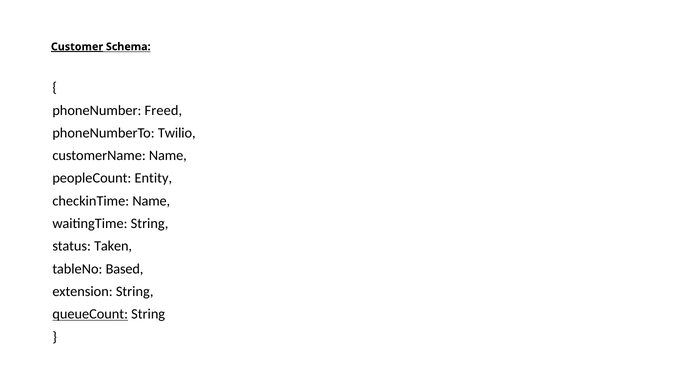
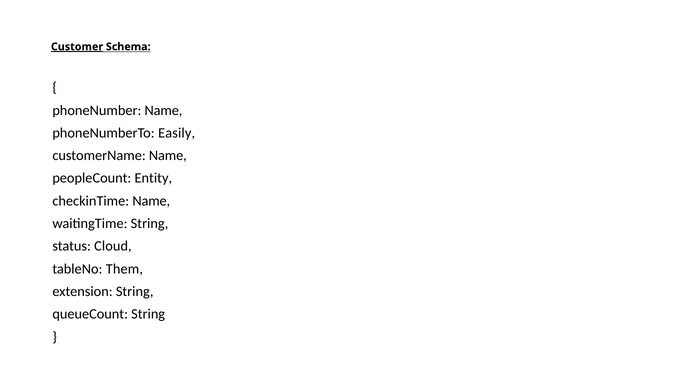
phoneNumber Freed: Freed -> Name (164, 110)
Twilio: Twilio -> Easily (177, 133)
Taken: Taken -> Cloud (113, 246)
Based: Based -> Them (124, 268)
queueCount underline: present -> none (90, 314)
